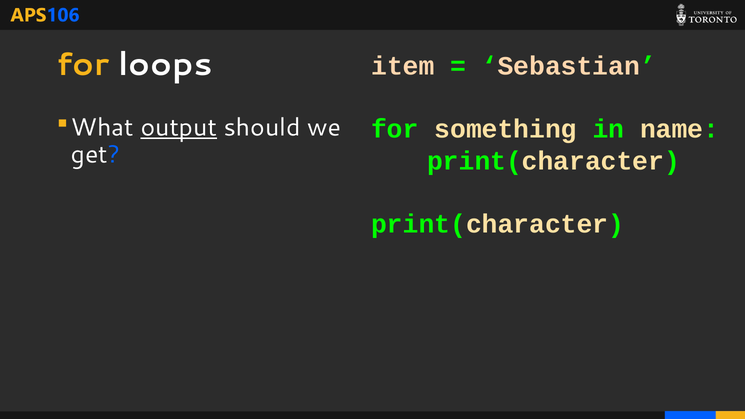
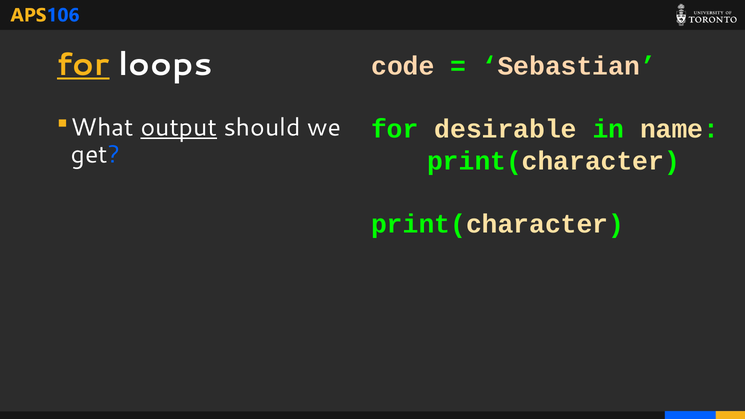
for underline: none -> present (83, 65)
item: item -> code (403, 66)
something: something -> desirable (506, 129)
